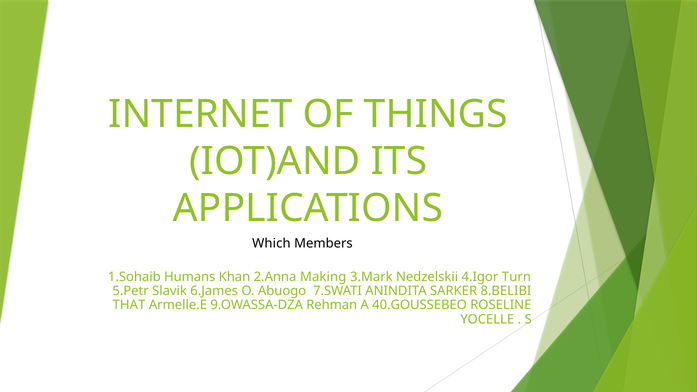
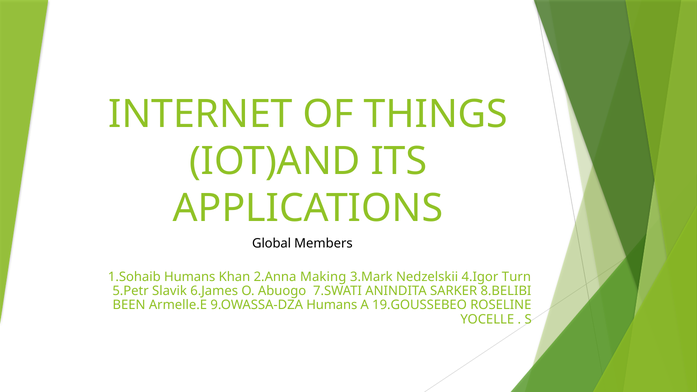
Which: Which -> Global (272, 243)
THAT: THAT -> BEEN (129, 305)
9.OWASSA-DZA Rehman: Rehman -> Humans (332, 305)
40.GOUSSEBEO: 40.GOUSSEBEO -> 19.GOUSSEBEO (420, 305)
